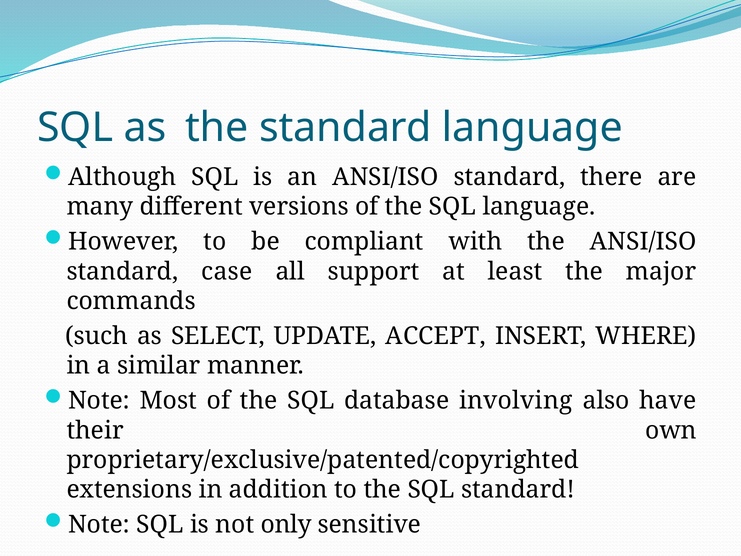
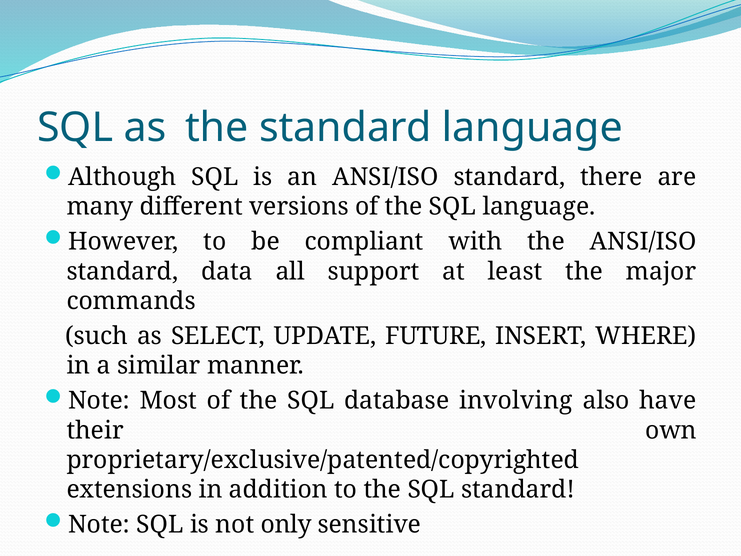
case: case -> data (227, 271)
ACCEPT: ACCEPT -> FUTURE (436, 336)
